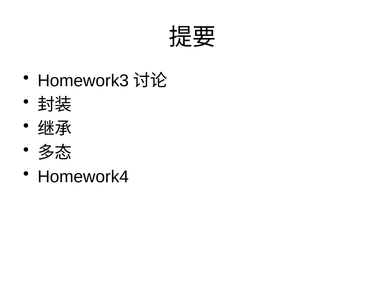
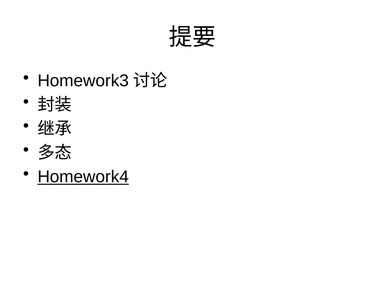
Homework4 underline: none -> present (83, 177)
